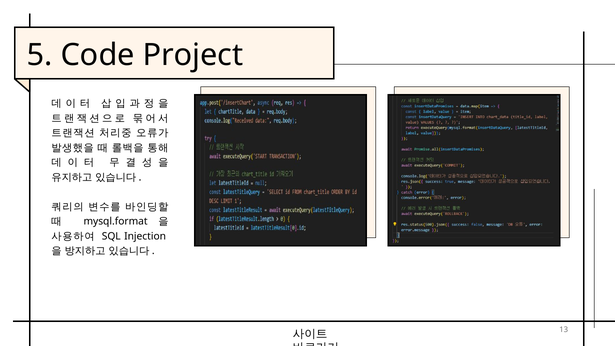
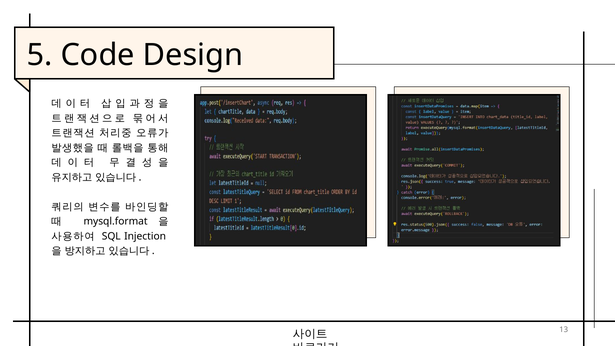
Project: Project -> Design (193, 55)
